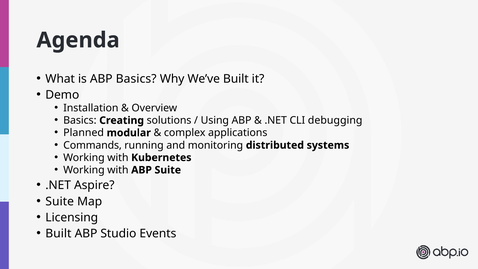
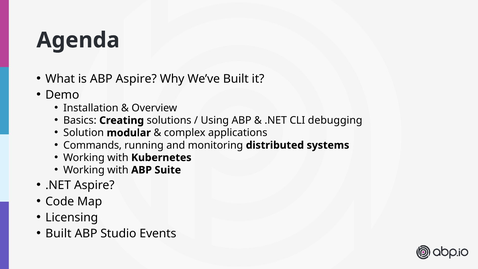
ABP Basics: Basics -> Aspire (136, 79)
Planned: Planned -> Solution (84, 133)
Suite: Suite -> Code (60, 201)
